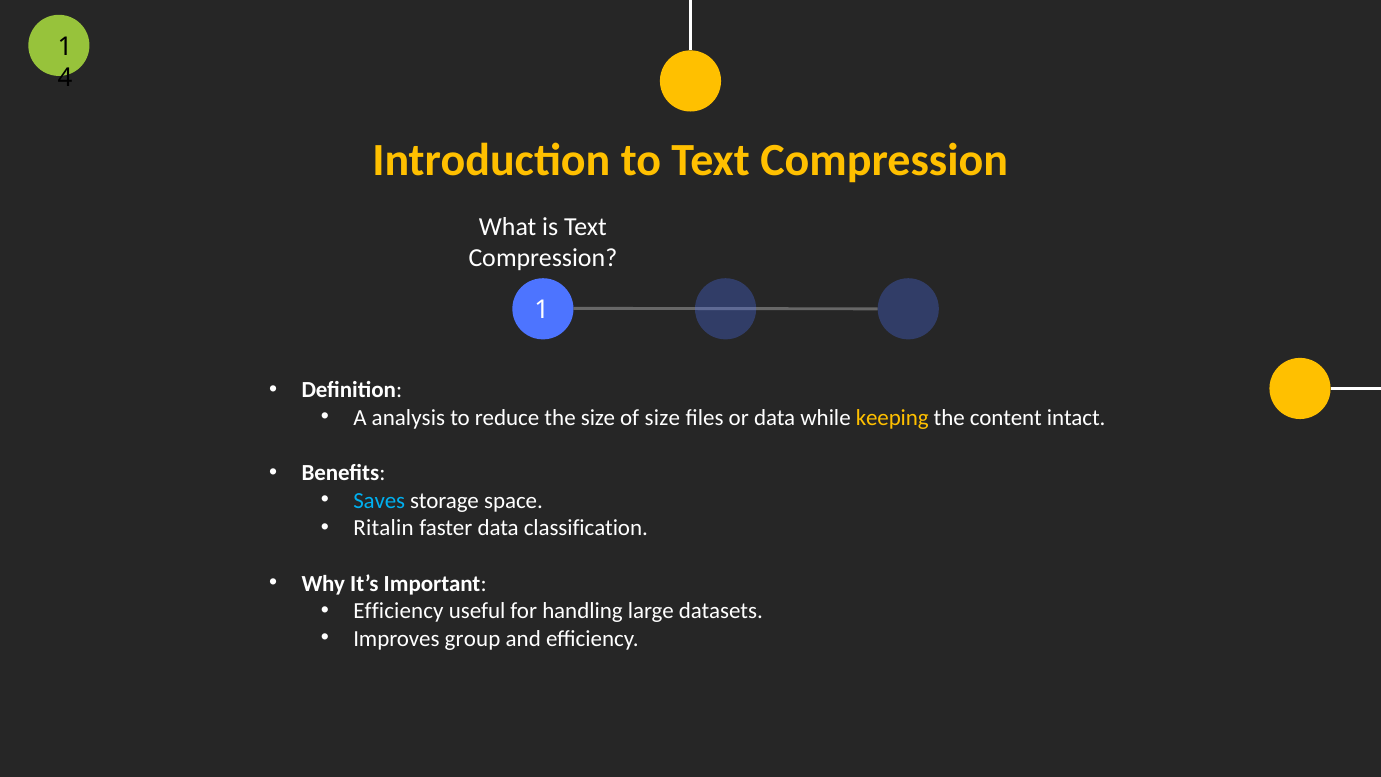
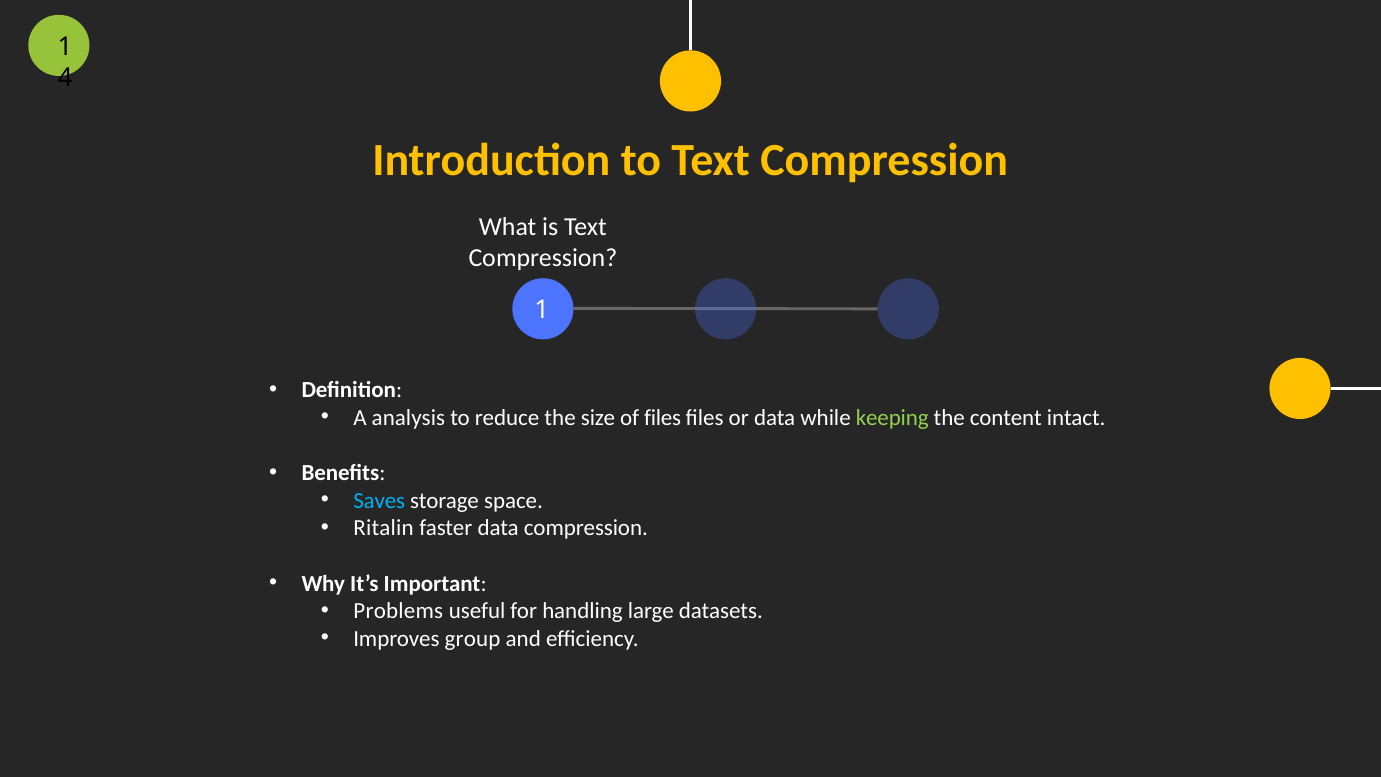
of size: size -> files (663, 418)
keeping colour: yellow -> light green (892, 418)
data classification: classification -> compression (586, 528)
Efficiency: Efficiency -> Problems (398, 611)
